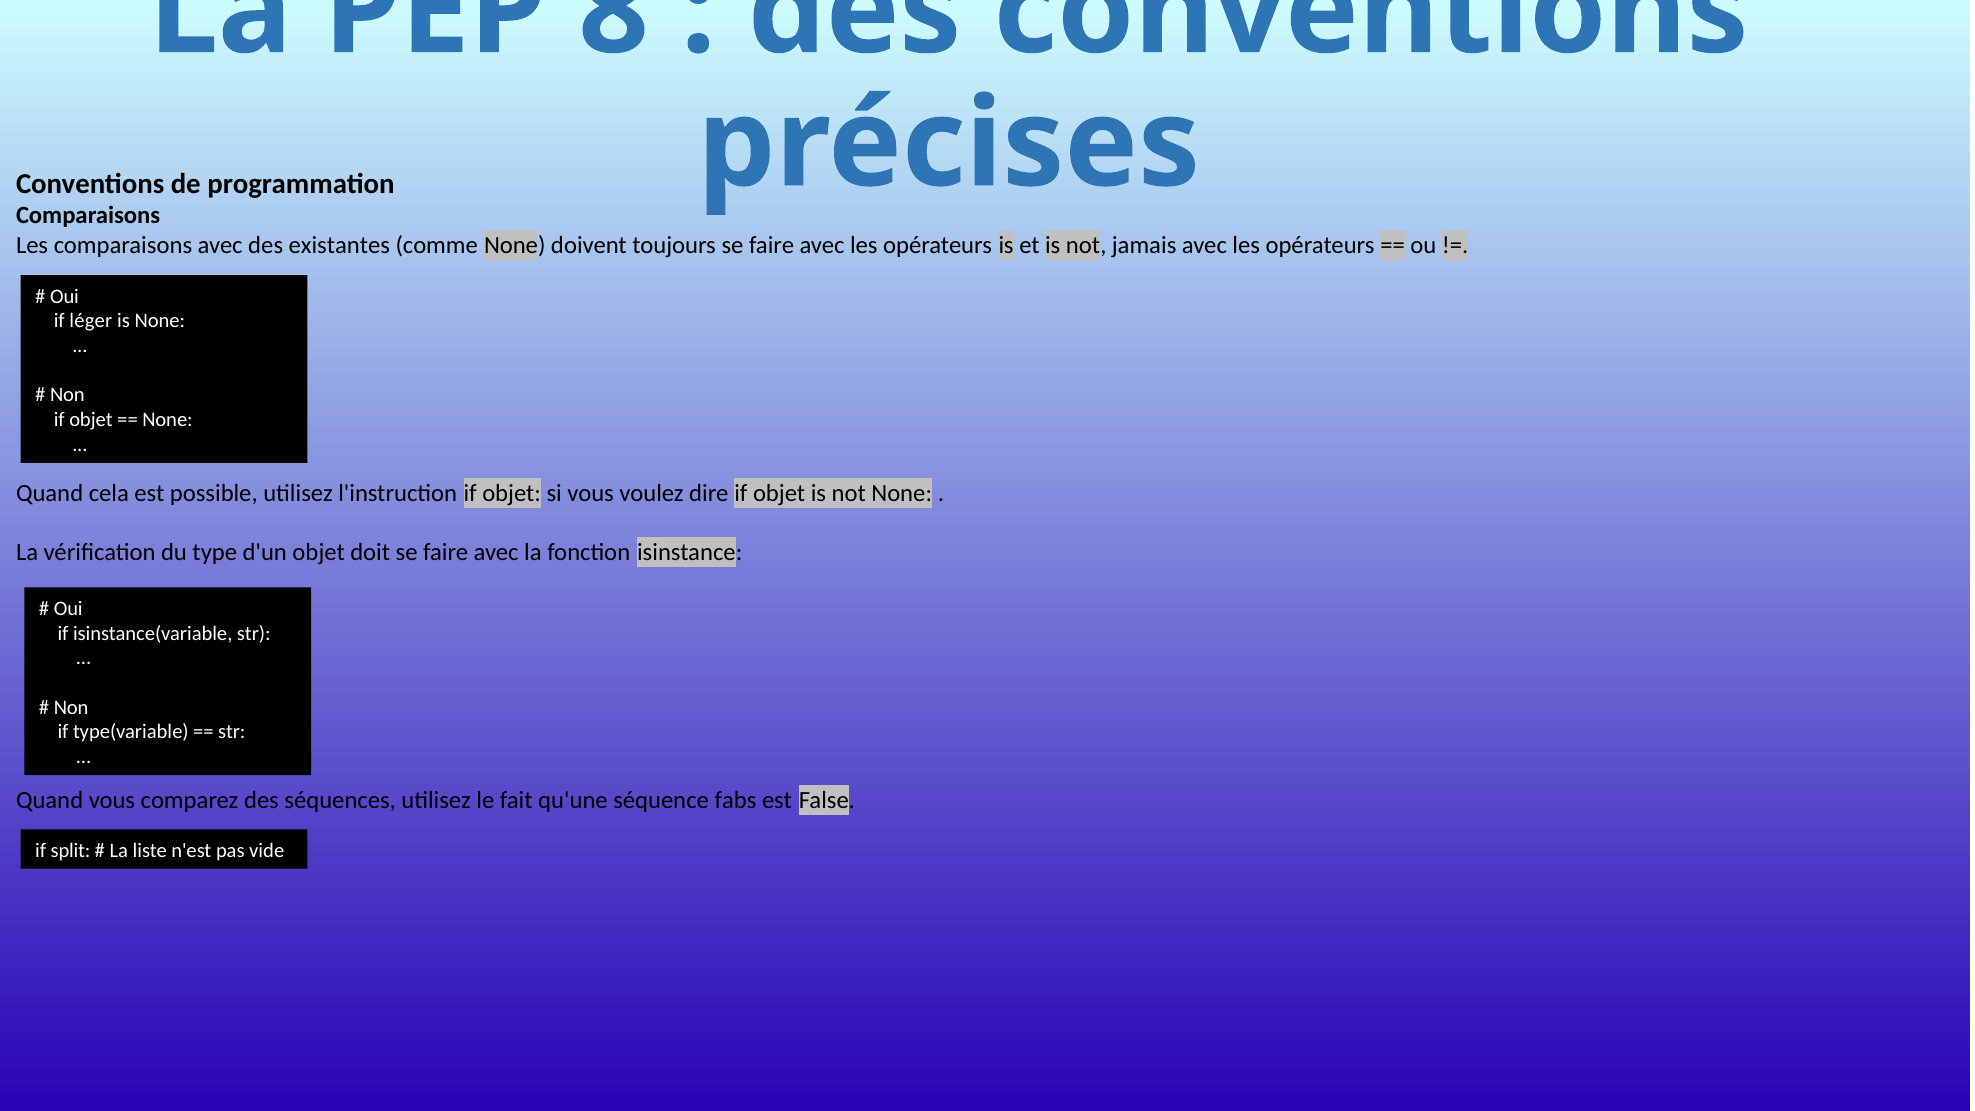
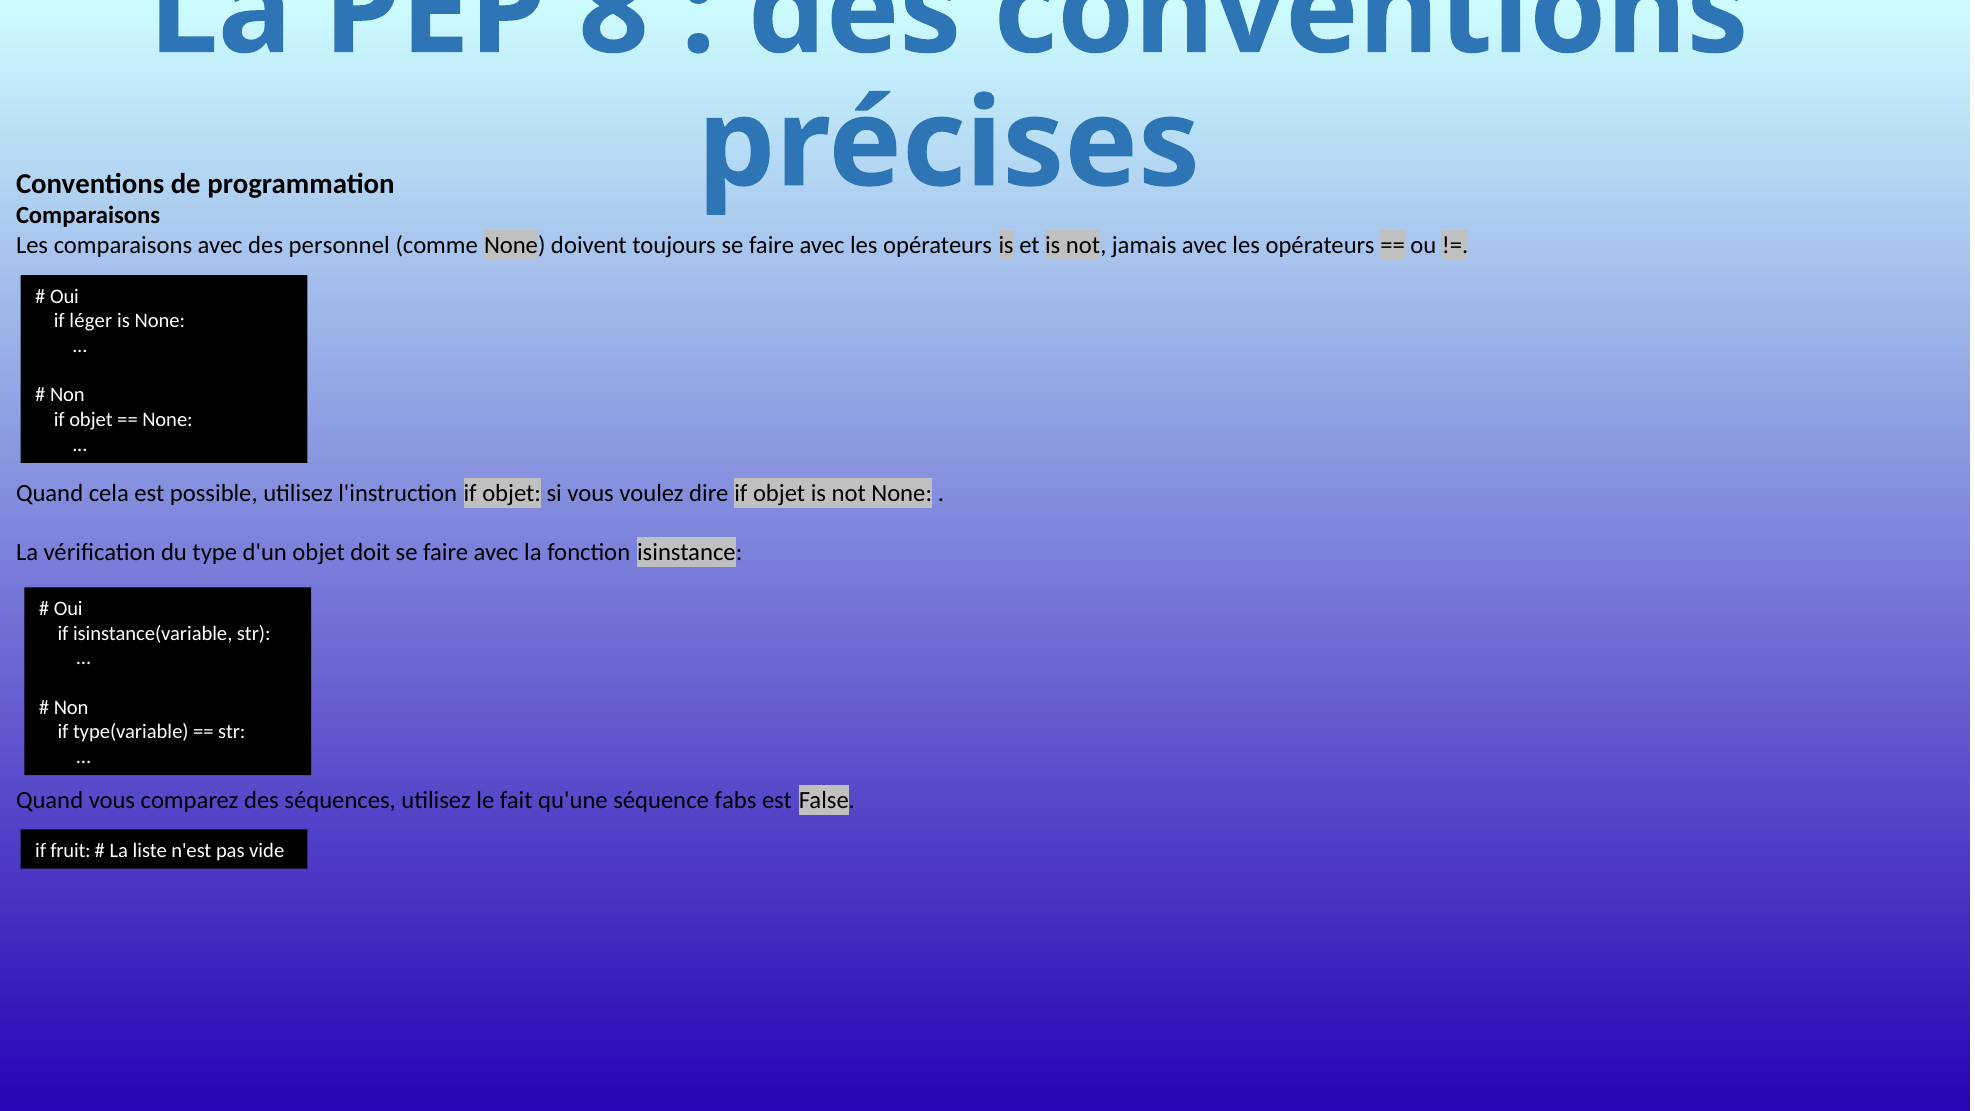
existantes: existantes -> personnel (339, 245)
split: split -> fruit (71, 850)
